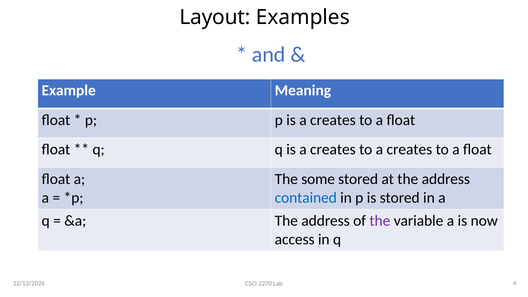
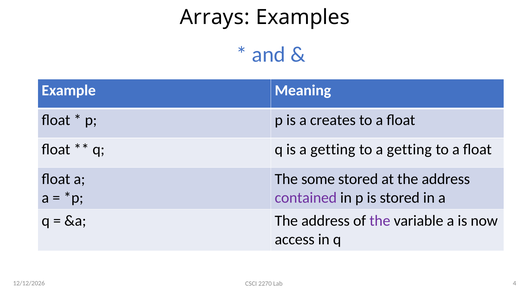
Layout: Layout -> Arrays (215, 17)
q is a creates: creates -> getting (333, 150)
to a creates: creates -> getting (409, 150)
contained colour: blue -> purple (306, 198)
